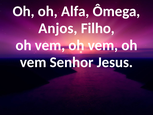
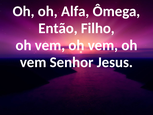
Anjos: Anjos -> Então (58, 28)
